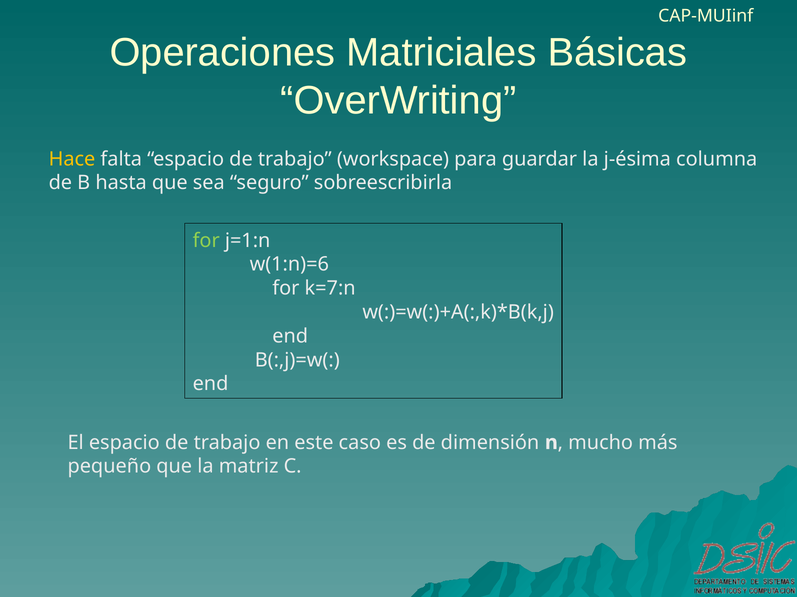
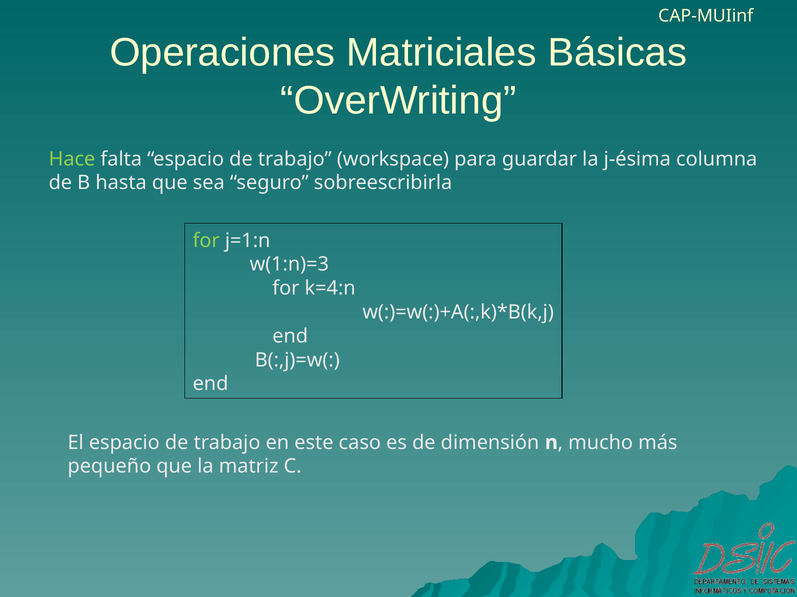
Hace colour: yellow -> light green (72, 159)
w(1:n)=6: w(1:n)=6 -> w(1:n)=3 (289, 265)
k=7:n: k=7:n -> k=4:n (330, 289)
